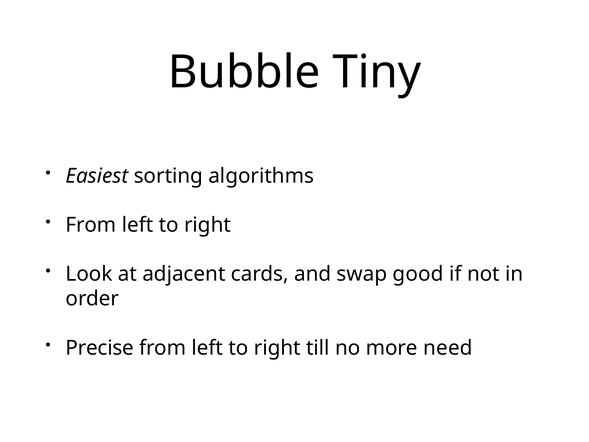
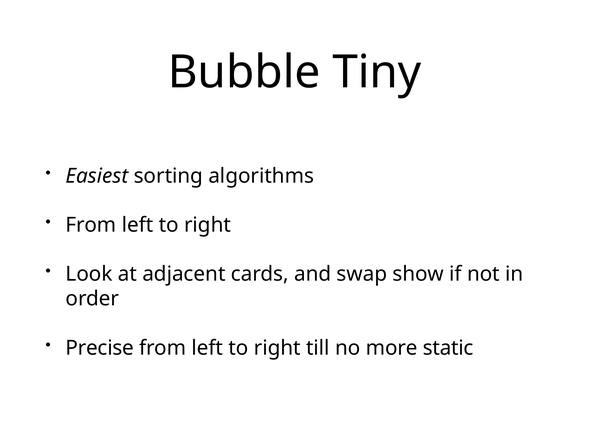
good: good -> show (418, 274)
need: need -> static (448, 348)
